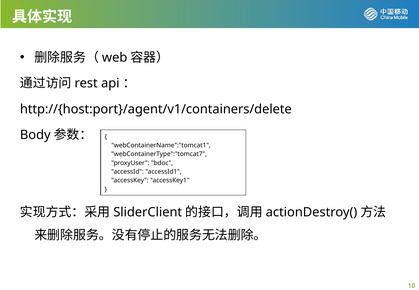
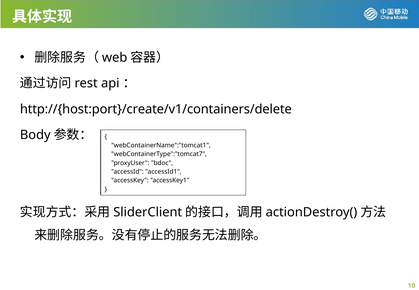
http://{host:port}/agent/v1/containers/delete: http://{host:port}/agent/v1/containers/delete -> http://{host:port}/create/v1/containers/delete (156, 109)
